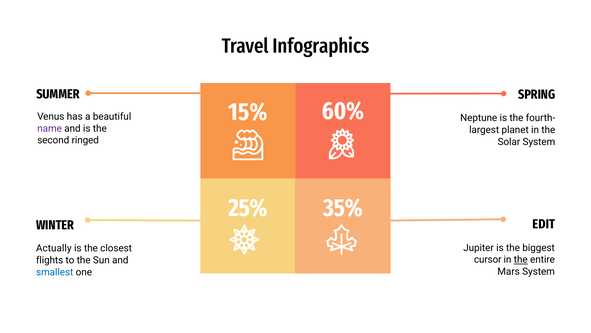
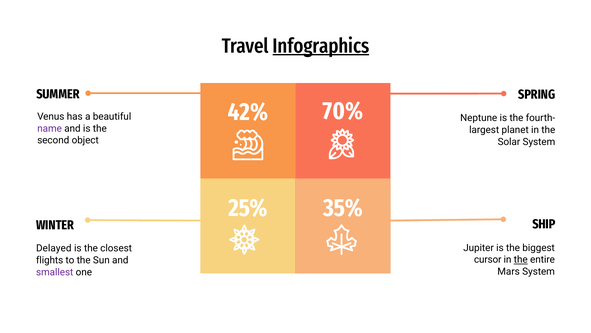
Infographics underline: none -> present (321, 46)
60%: 60% -> 70% (343, 111)
15%: 15% -> 42% (248, 112)
ringed: ringed -> object (85, 140)
EDIT: EDIT -> SHIP (544, 224)
Actually: Actually -> Delayed (54, 248)
smallest colour: blue -> purple (55, 272)
